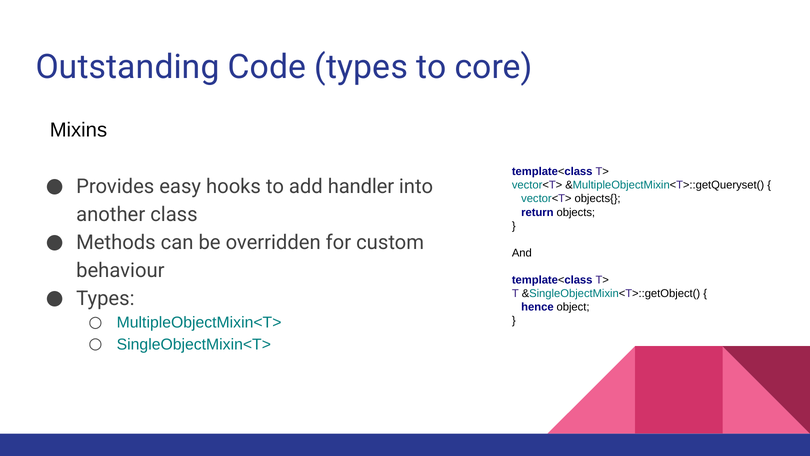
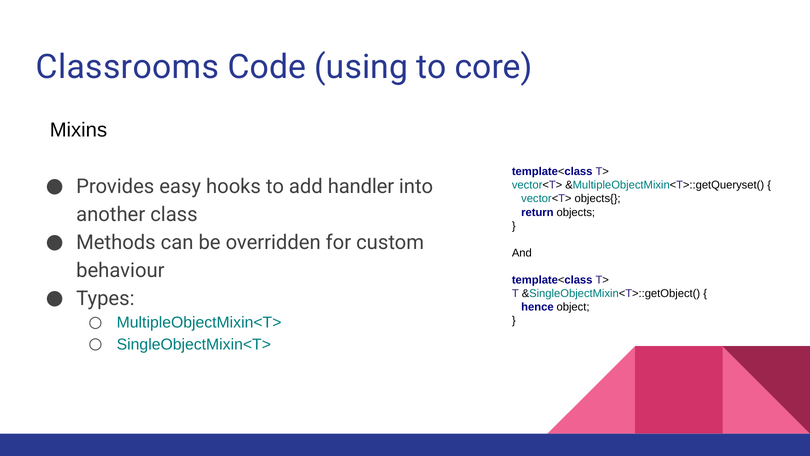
Outstanding: Outstanding -> Classrooms (127, 67)
Code types: types -> using (361, 67)
